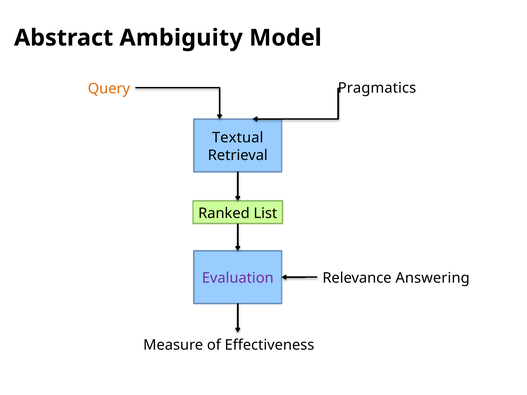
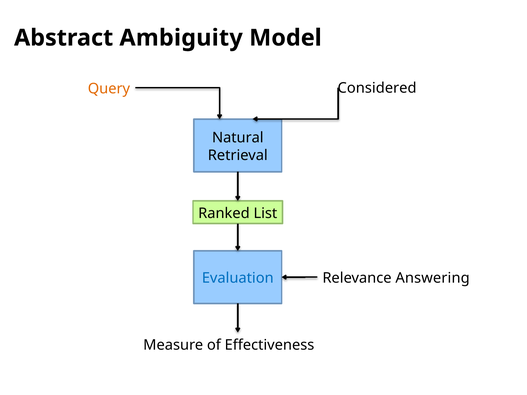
Pragmatics: Pragmatics -> Considered (377, 88)
Textual: Textual -> Natural (238, 138)
Evaluation colour: purple -> blue (238, 278)
